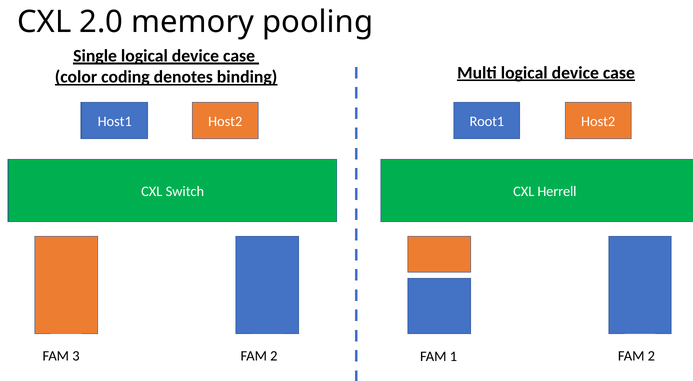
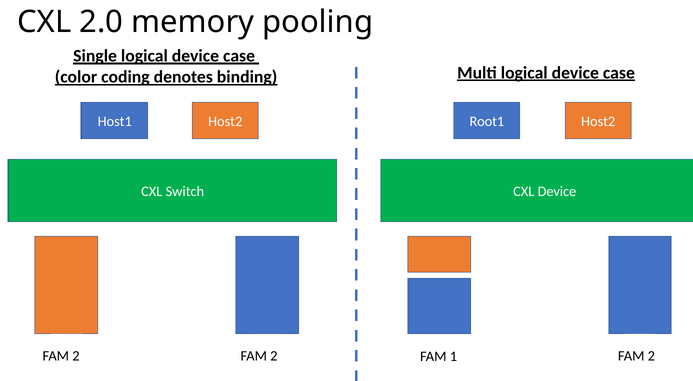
CXL Herrell: Herrell -> Device (557, 192)
3: 3 -> 2 (76, 356)
